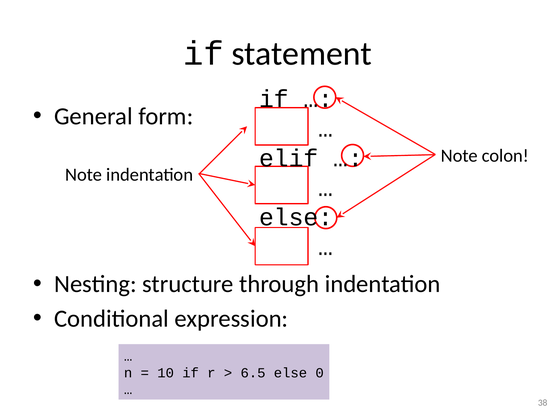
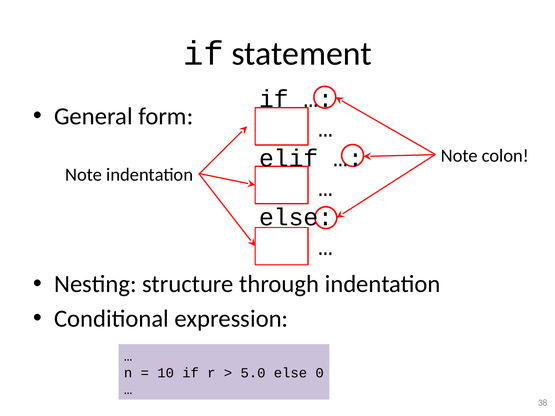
6.5: 6.5 -> 5.0 (253, 373)
